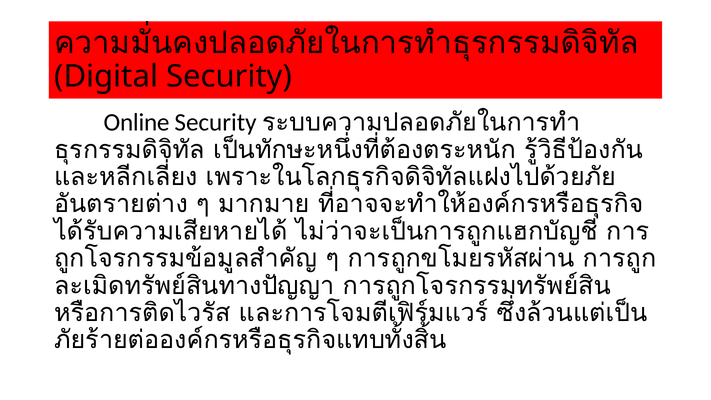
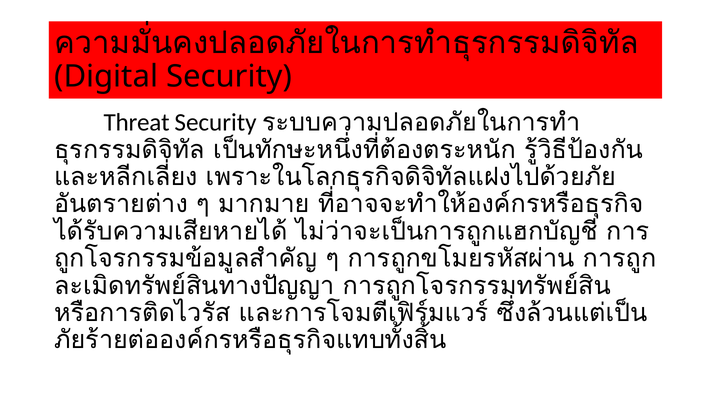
Online: Online -> Threat (137, 123)
